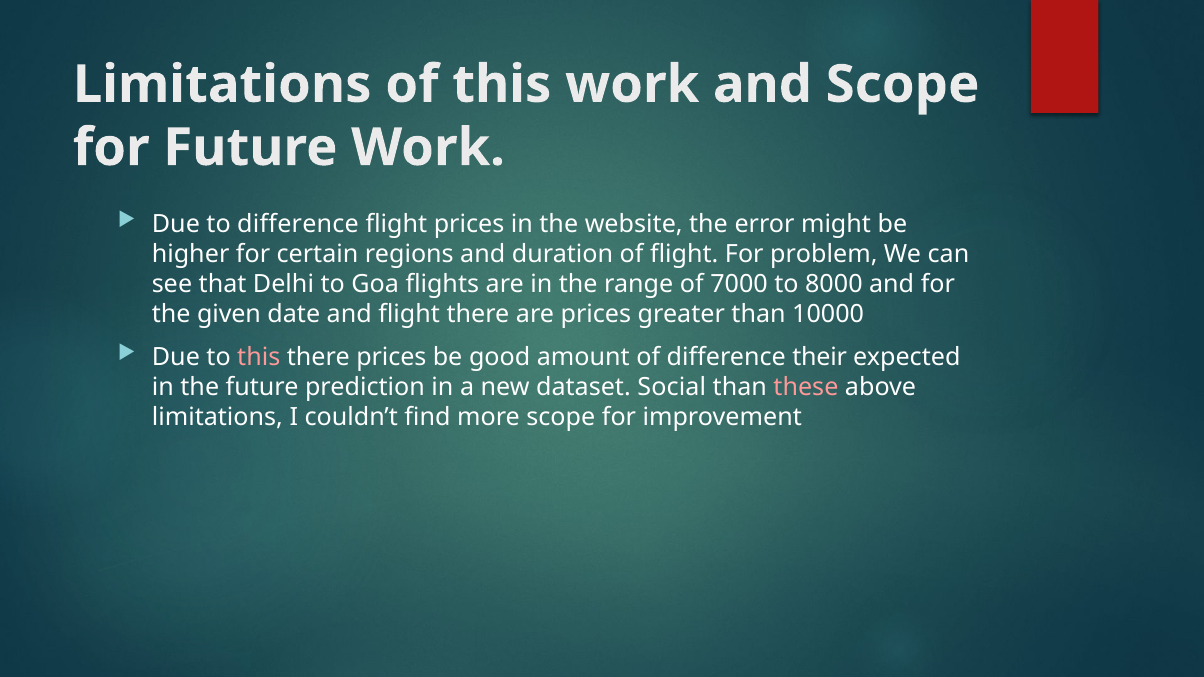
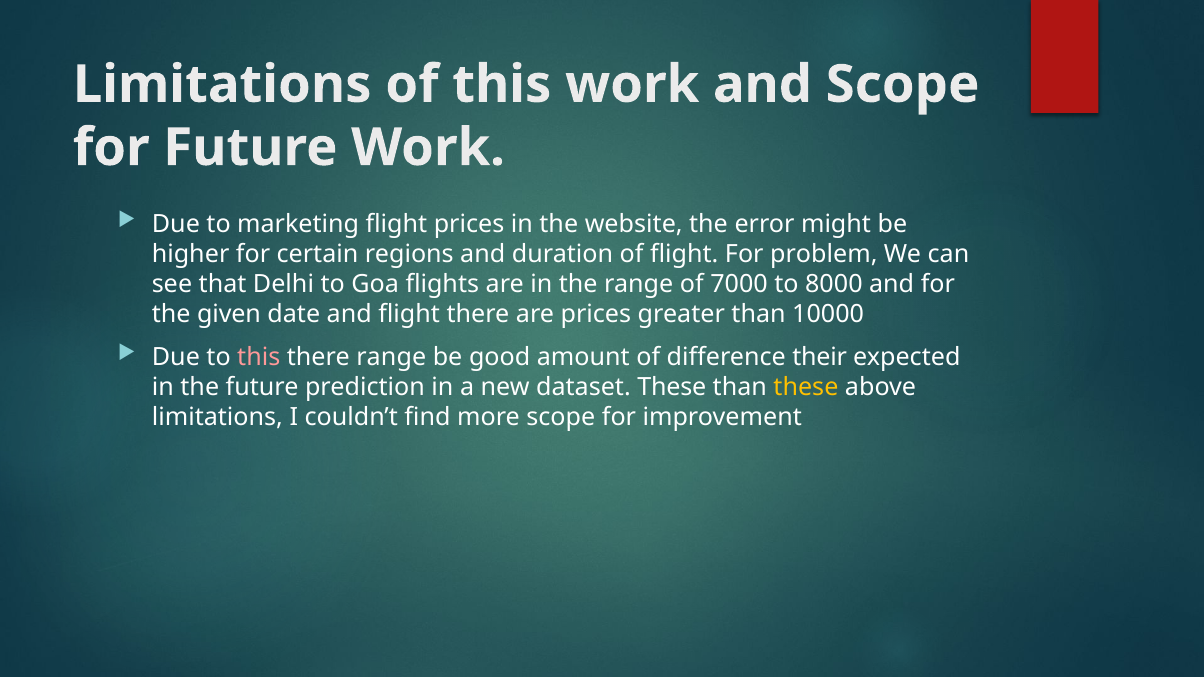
to difference: difference -> marketing (298, 224)
there prices: prices -> range (391, 357)
dataset Social: Social -> These (672, 387)
these colour: pink -> yellow (806, 387)
